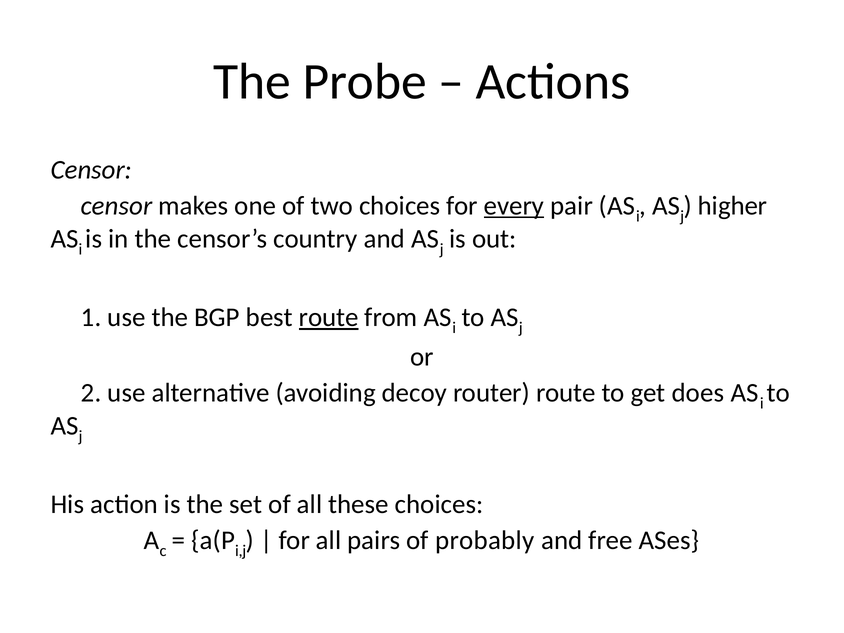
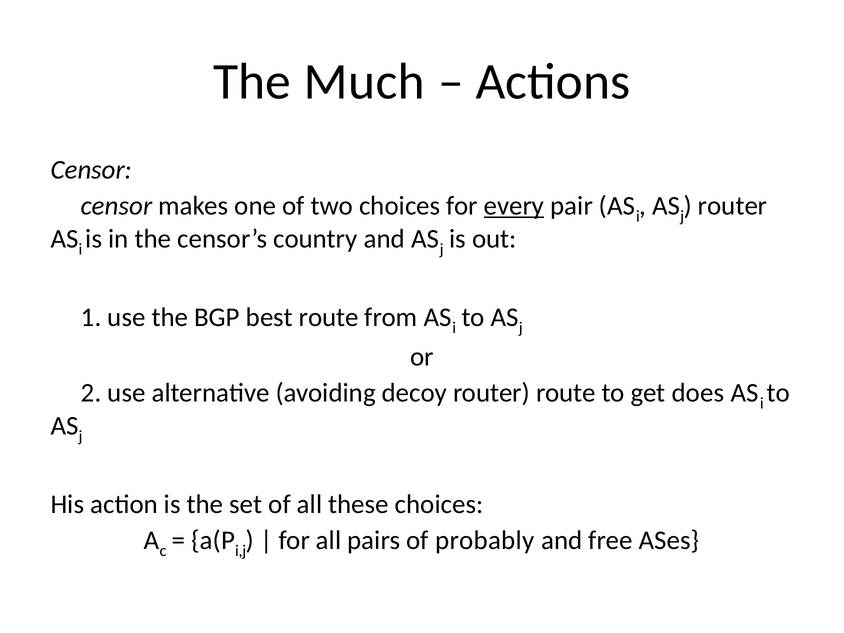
Probe: Probe -> Much (364, 82)
higher: higher -> router (733, 206)
route underline: present -> none (329, 317)
